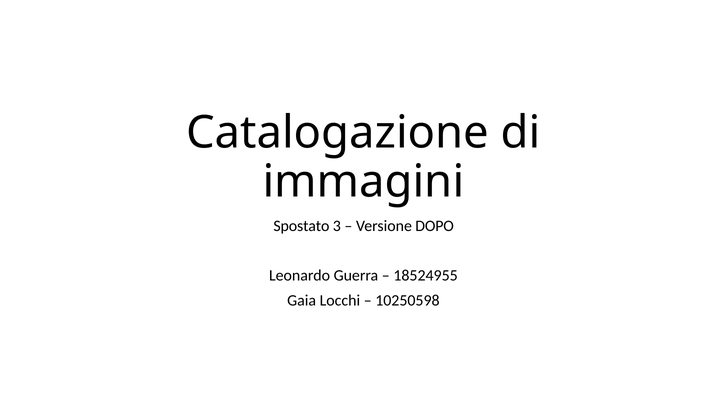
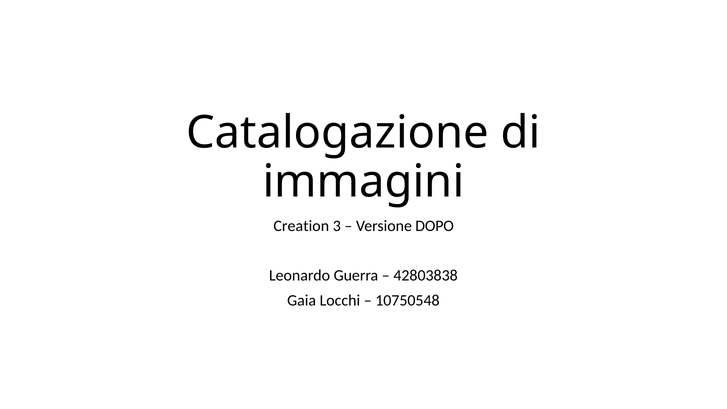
Spostato: Spostato -> Creation (301, 226)
18524955: 18524955 -> 42803838 (426, 276)
10250598: 10250598 -> 10750548 (407, 300)
